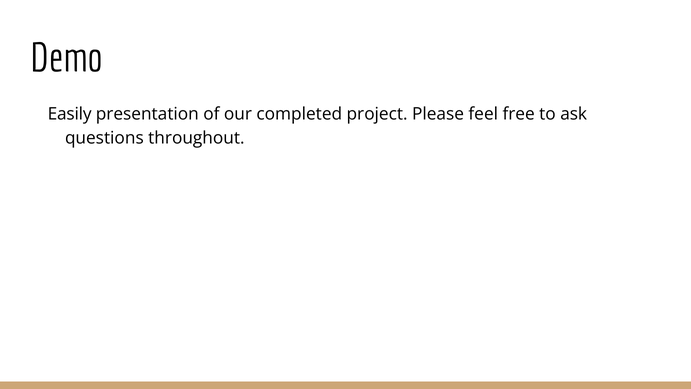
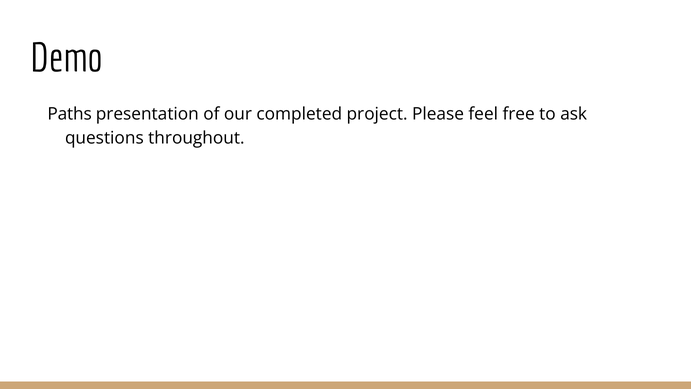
Easily: Easily -> Paths (70, 114)
